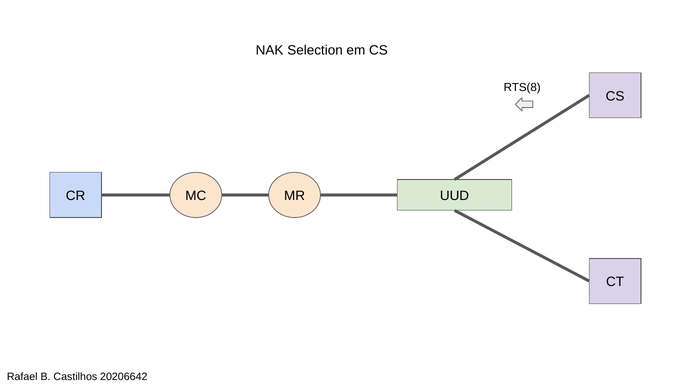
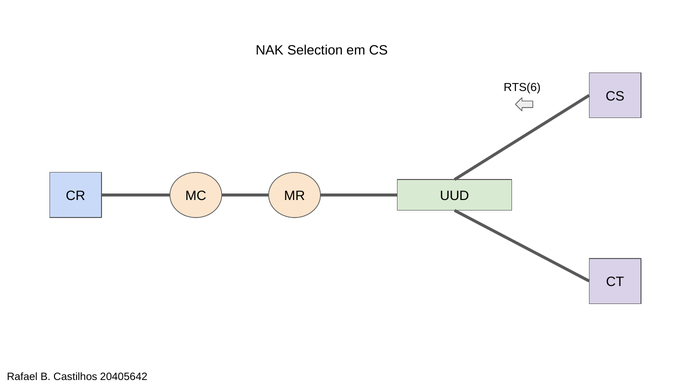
RTS(8: RTS(8 -> RTS(6 (522, 87)
20206642: 20206642 -> 20405642 (124, 377)
